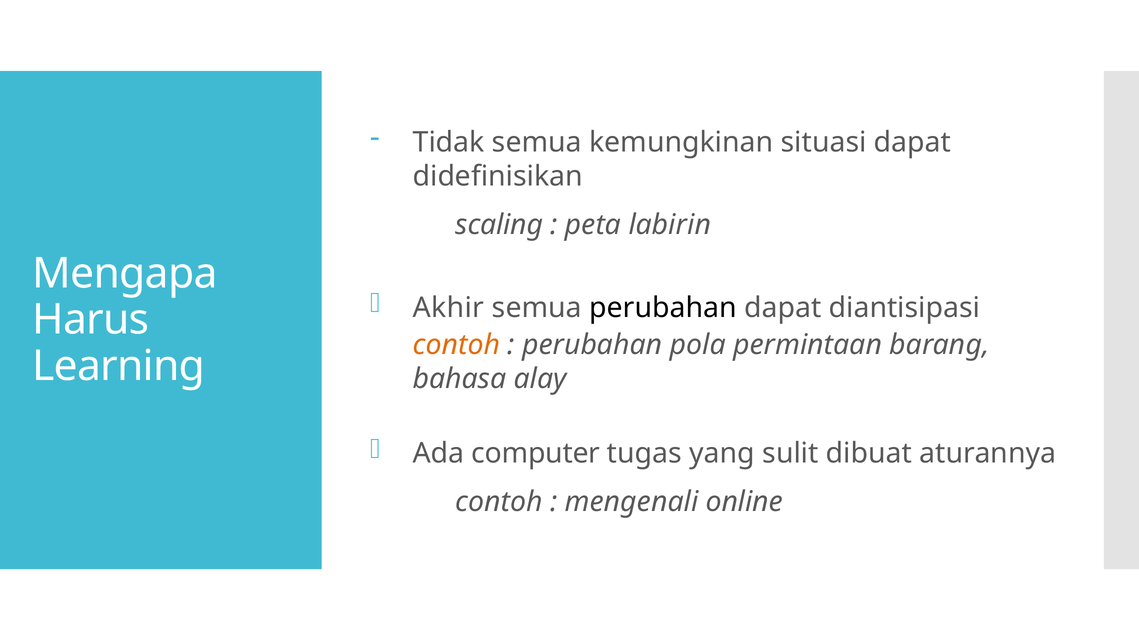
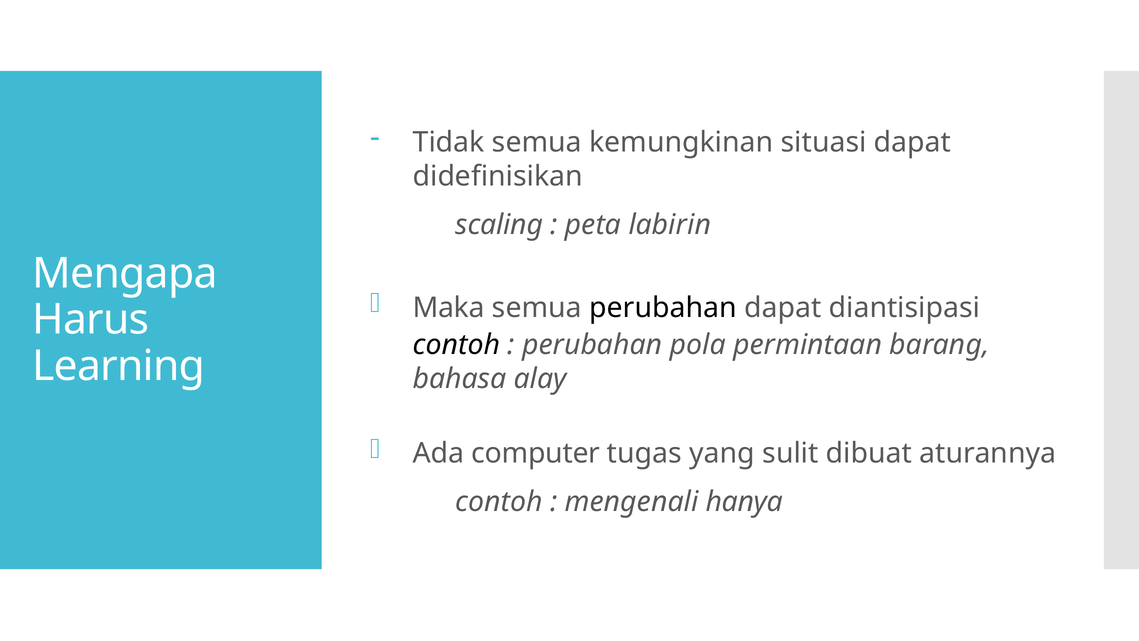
Akhir: Akhir -> Maka (449, 307)
contoh colour: orange -> black (456, 345)
online: online -> hanya (744, 501)
